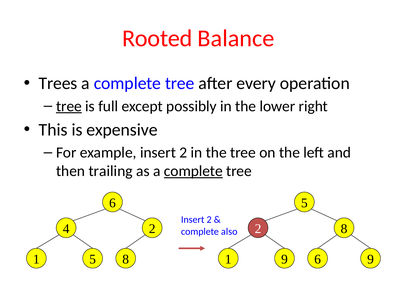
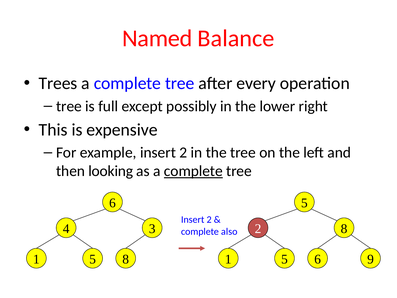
Rooted: Rooted -> Named (157, 38)
tree underline: present -> none (69, 106)
trailing: trailing -> looking (111, 171)
4 2: 2 -> 3 (152, 228)
9: 9 -> 5 (284, 259)
